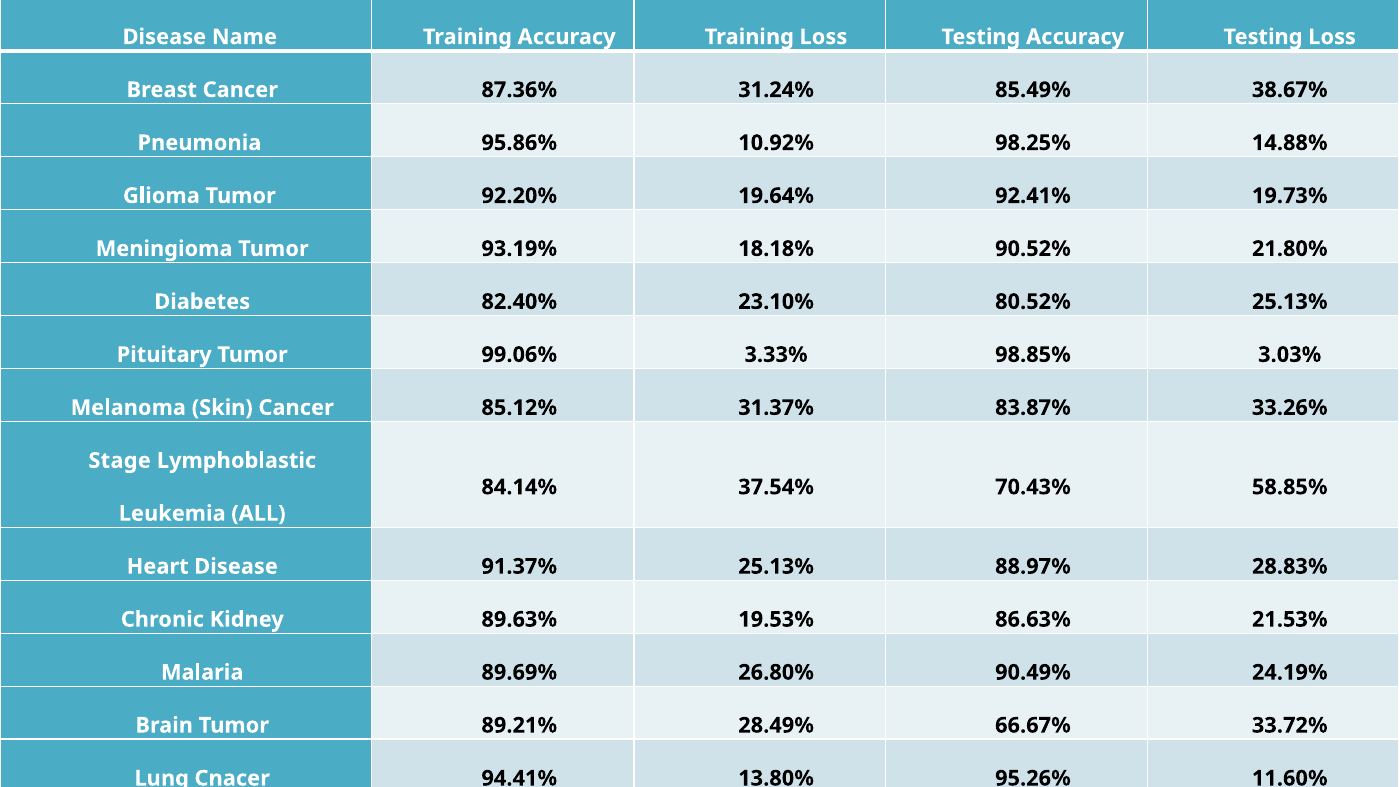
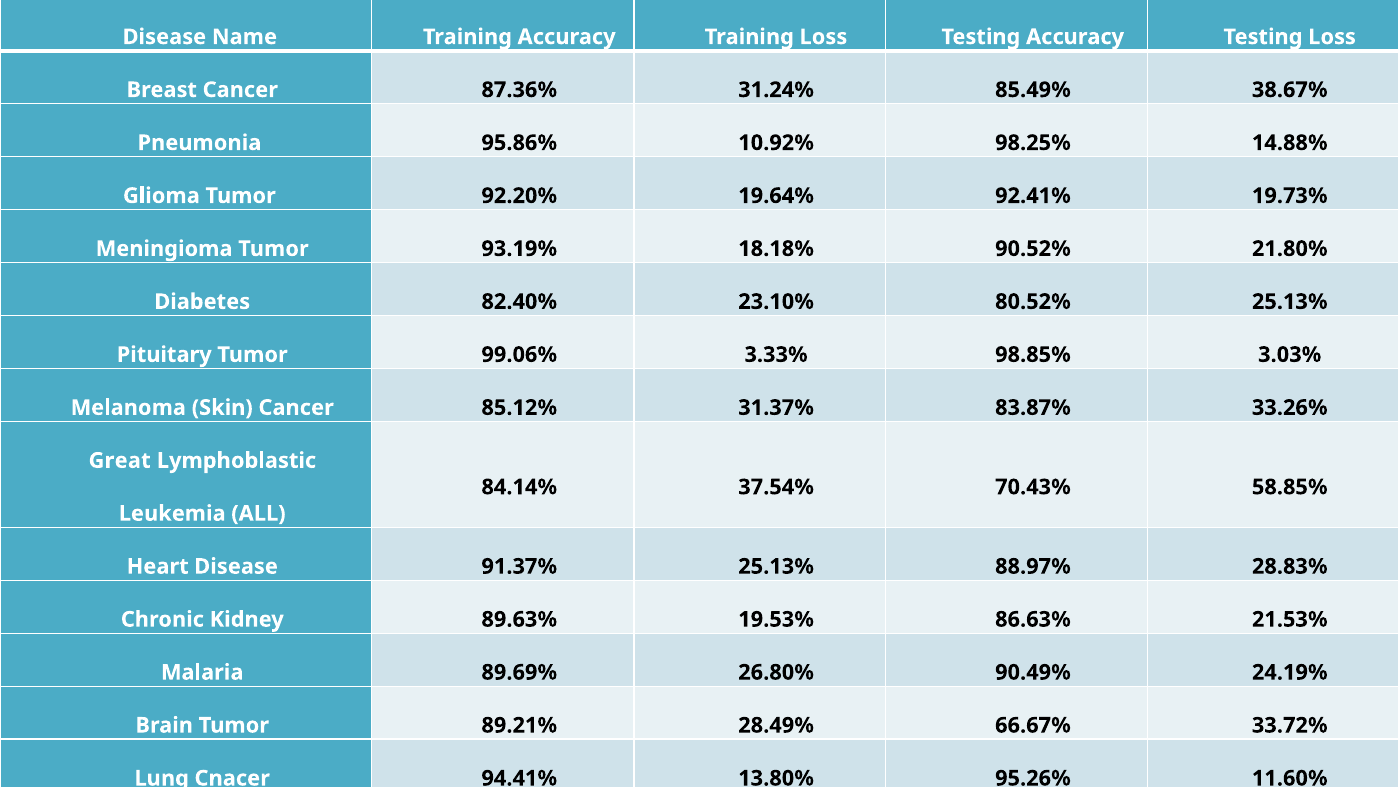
Stage: Stage -> Great (120, 461)
